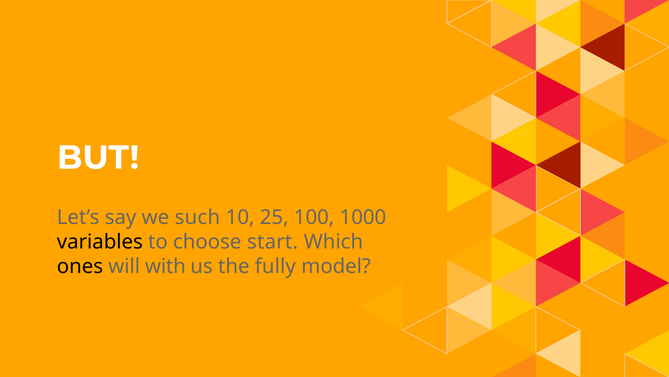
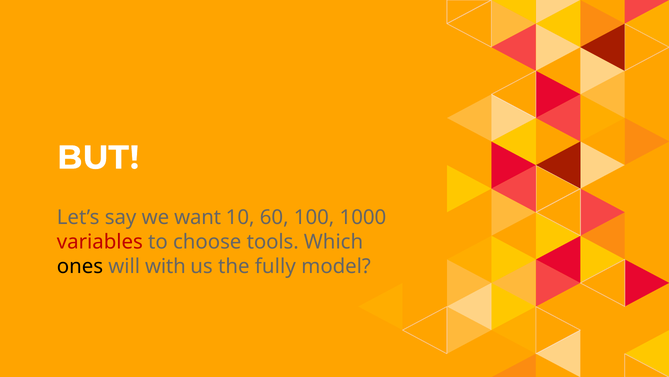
such: such -> want (198, 217)
25: 25 -> 60 (274, 217)
variables colour: black -> red (100, 242)
start: start -> tools (273, 242)
